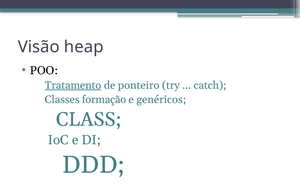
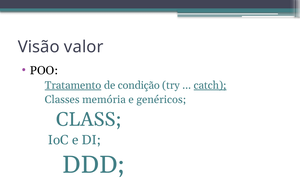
heap: heap -> valor (84, 47)
ponteiro: ponteiro -> condição (139, 85)
catch underline: none -> present (210, 85)
formação: formação -> memória (104, 100)
